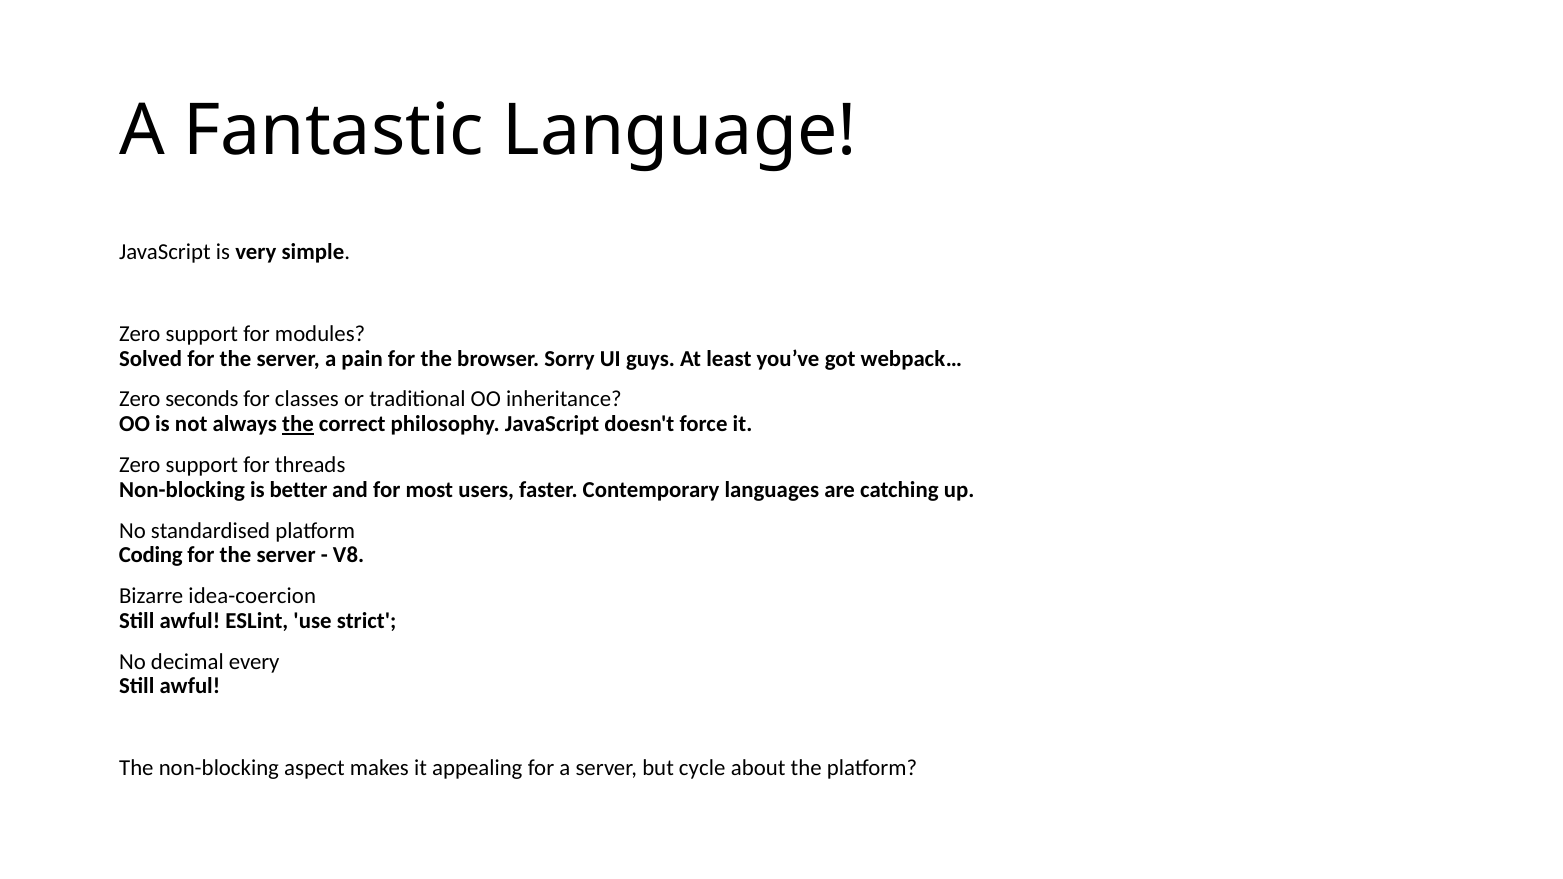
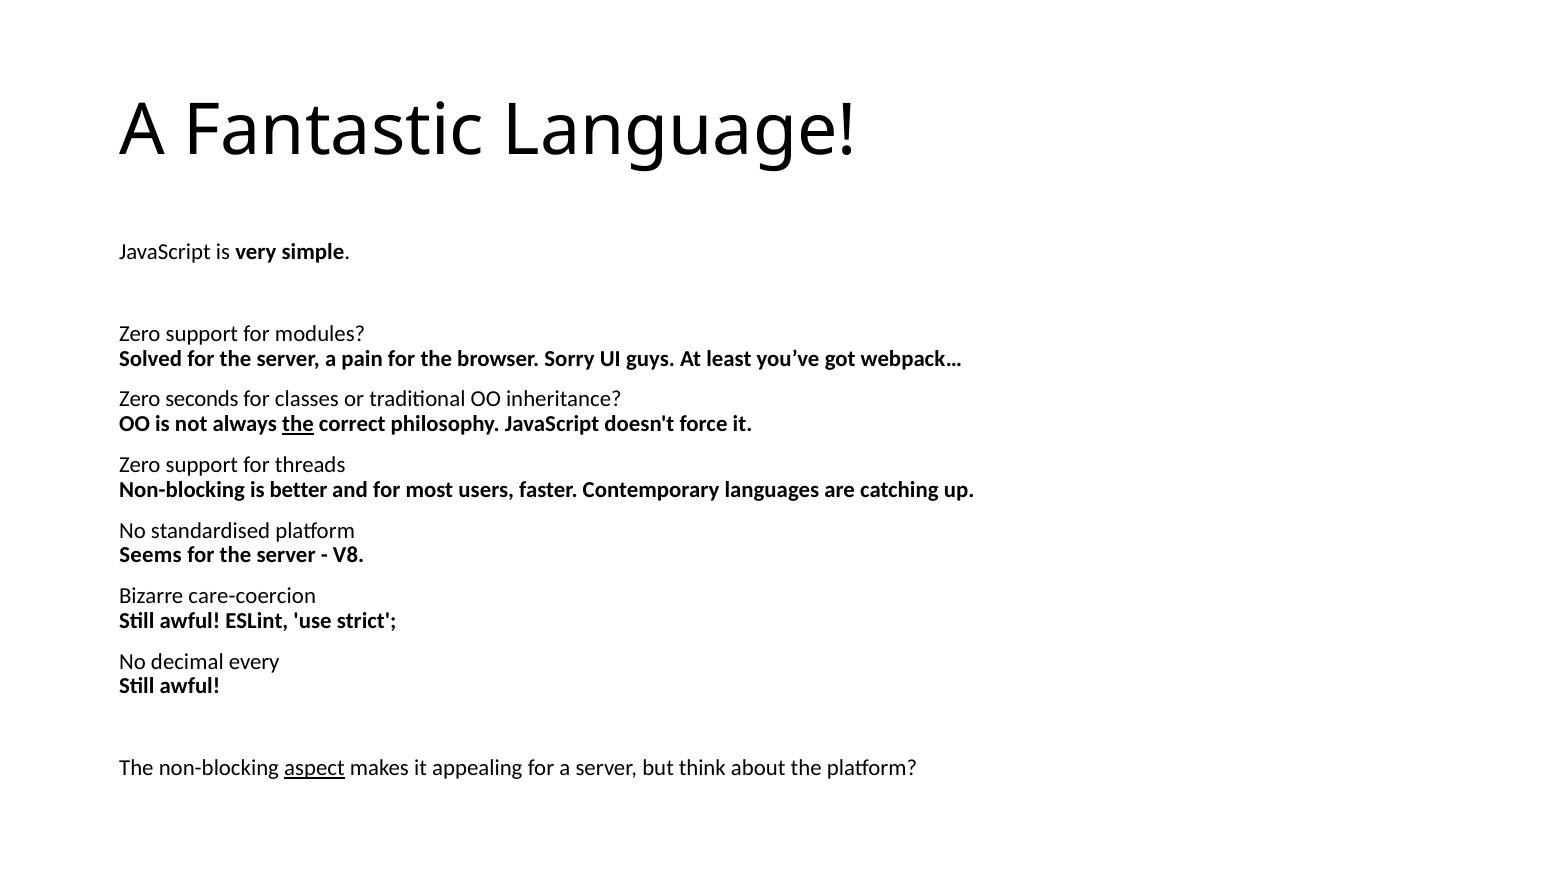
Coding: Coding -> Seems (151, 555)
idea-coercion: idea-coercion -> care-coercion (252, 596)
aspect underline: none -> present (314, 768)
cycle: cycle -> think (702, 768)
